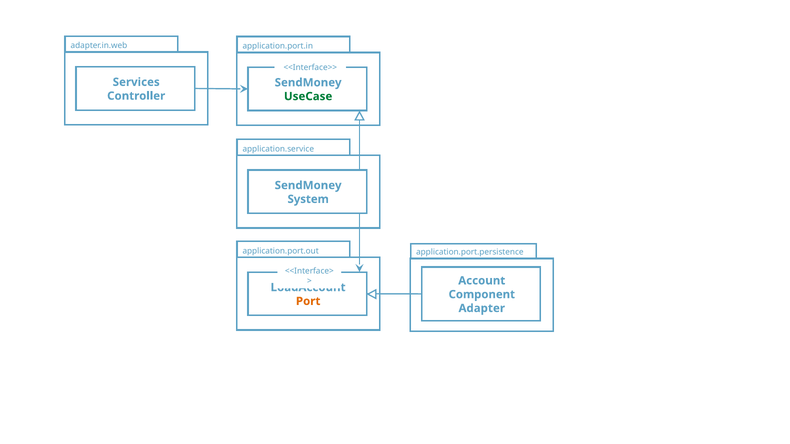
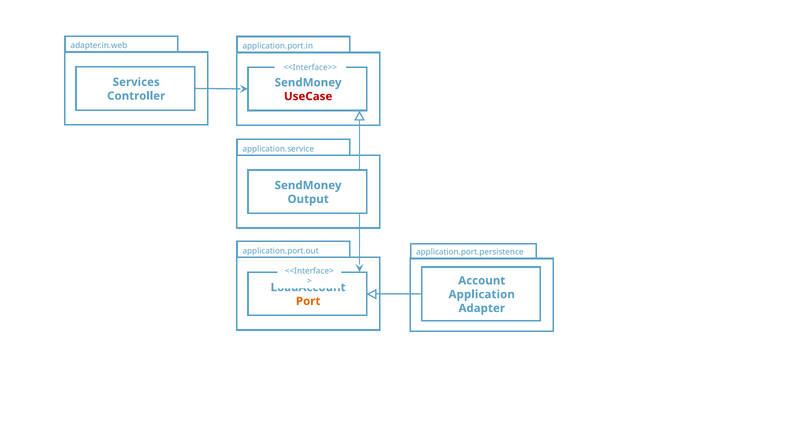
UseCase colour: green -> red (308, 96)
System: System -> Output (308, 199)
Component: Component -> Application (482, 295)
